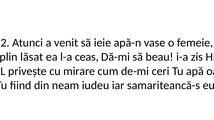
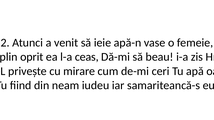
lăsat: lăsat -> oprit (32, 57)
